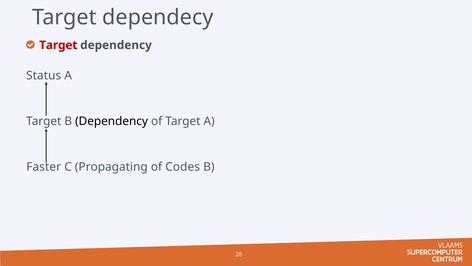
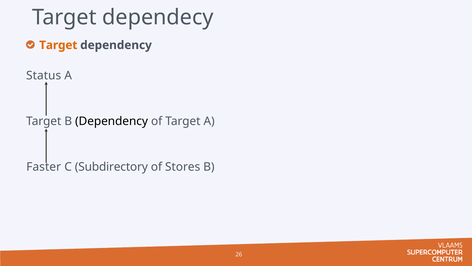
Target colour: red -> orange (58, 45)
Propagating: Propagating -> Subdirectory (111, 167)
Codes: Codes -> Stores (183, 167)
